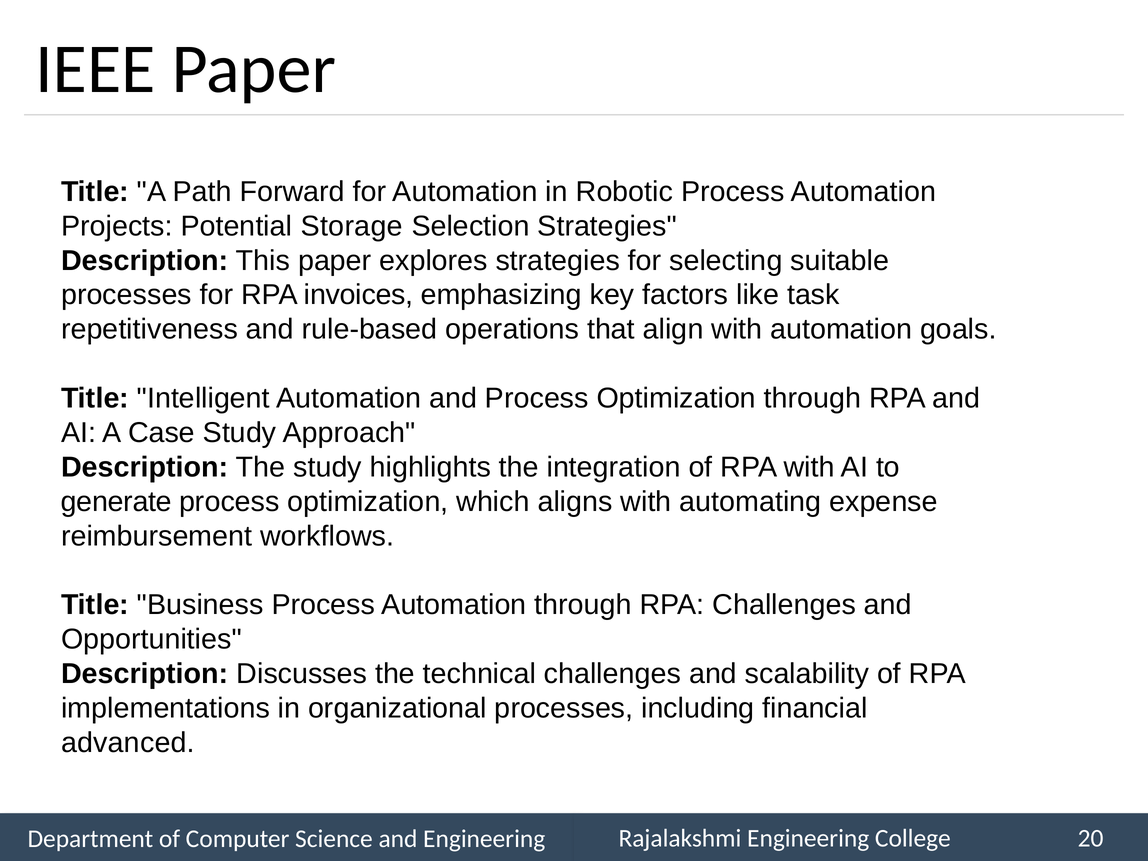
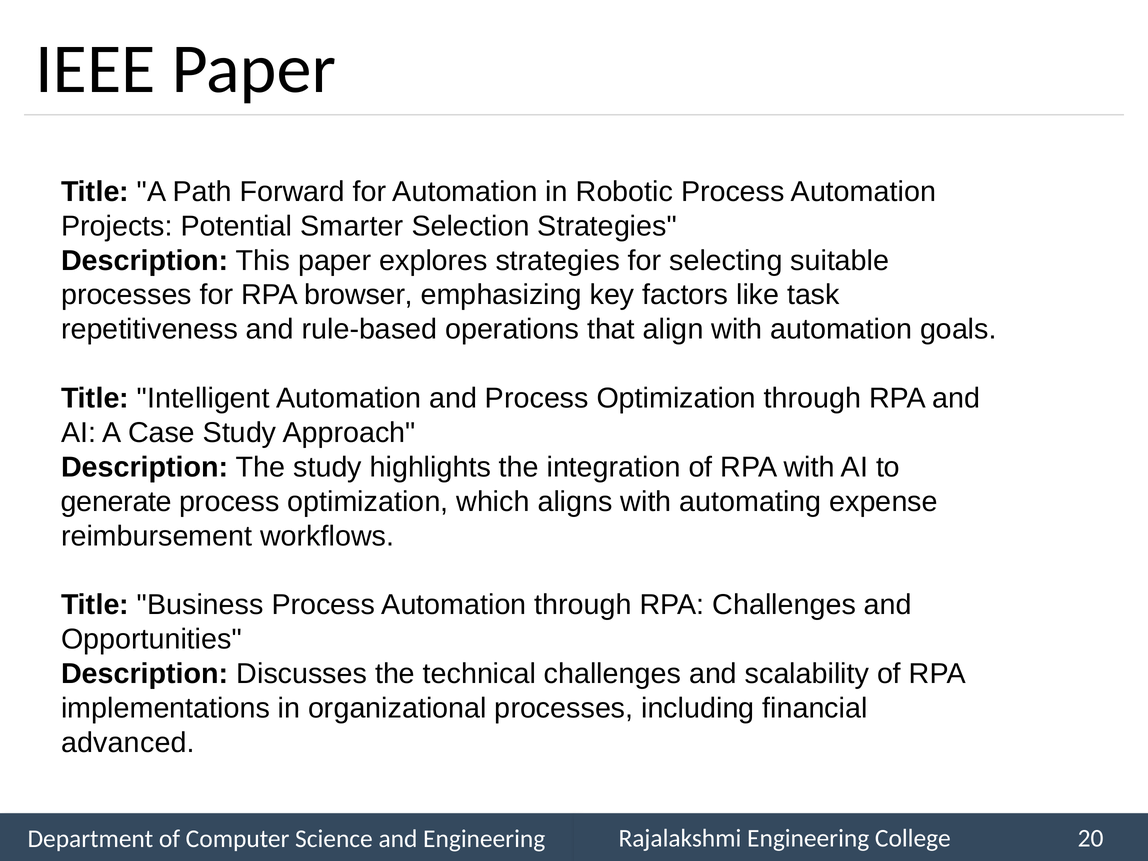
Storage: Storage -> Smarter (352, 226)
invoices: invoices -> browser (359, 295)
